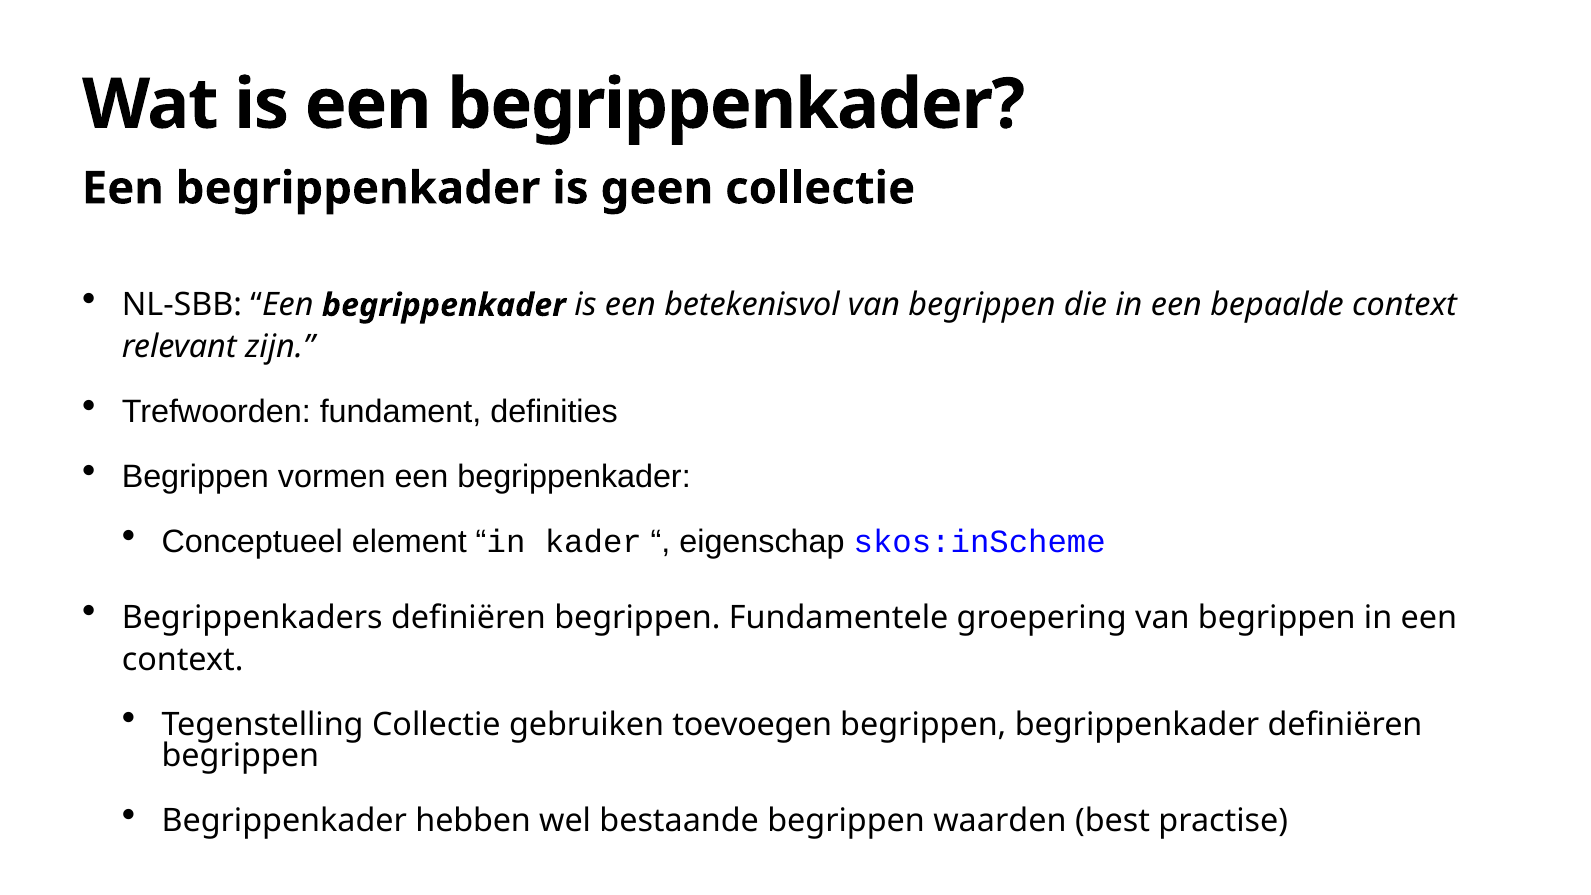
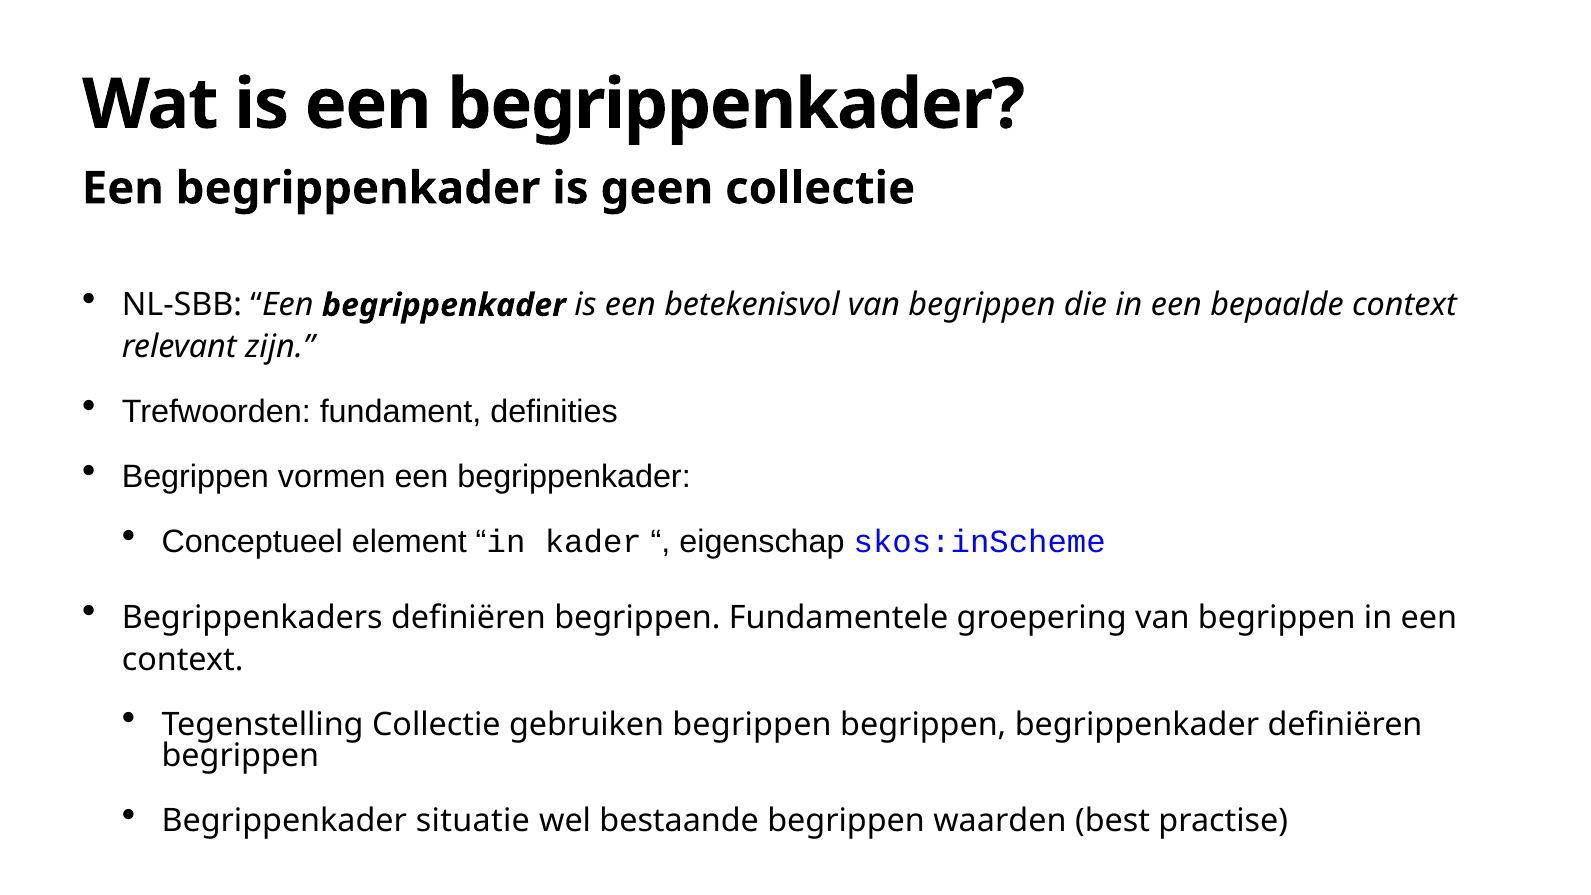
gebruiken toevoegen: toevoegen -> begrippen (752, 725)
hebben: hebben -> situatie (473, 821)
